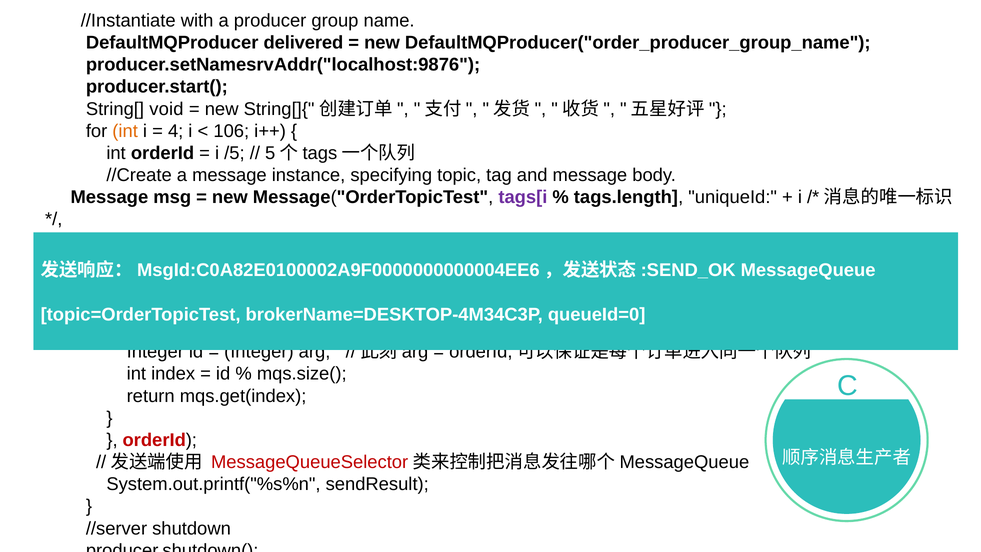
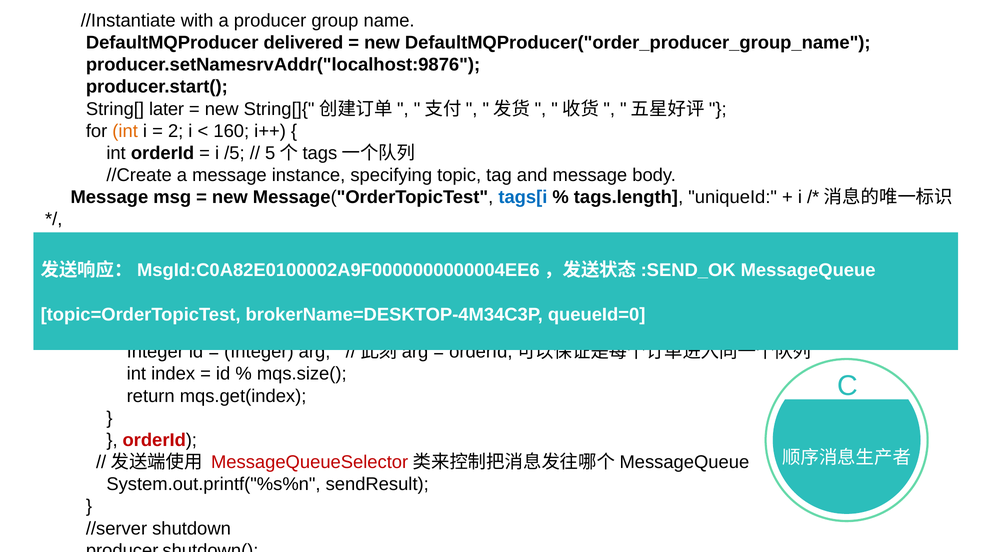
void: void -> later (167, 109)
4: 4 -> 2 (176, 131)
106: 106 -> 160 (231, 131)
tags[i colour: purple -> blue (523, 197)
